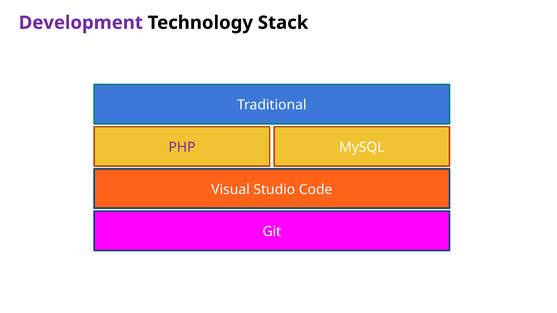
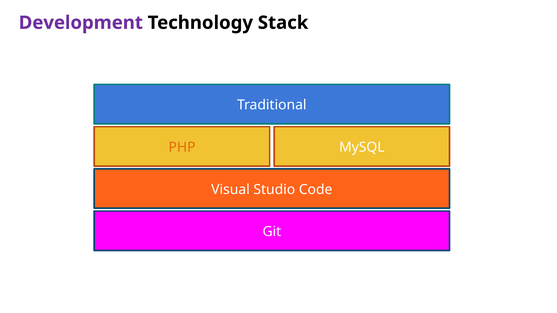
PHP colour: purple -> orange (182, 148)
